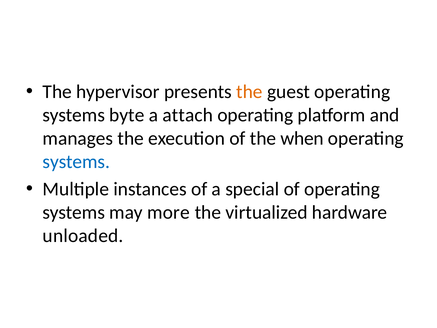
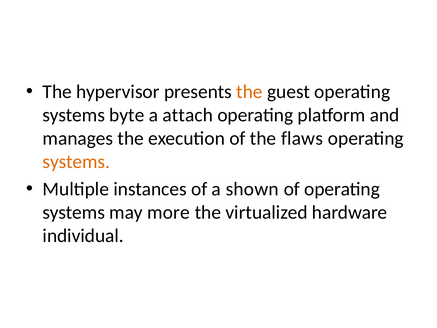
when: when -> flaws (302, 138)
systems colour: blue -> orange (76, 162)
special: special -> shown (252, 189)
unloaded: unloaded -> individual (83, 235)
